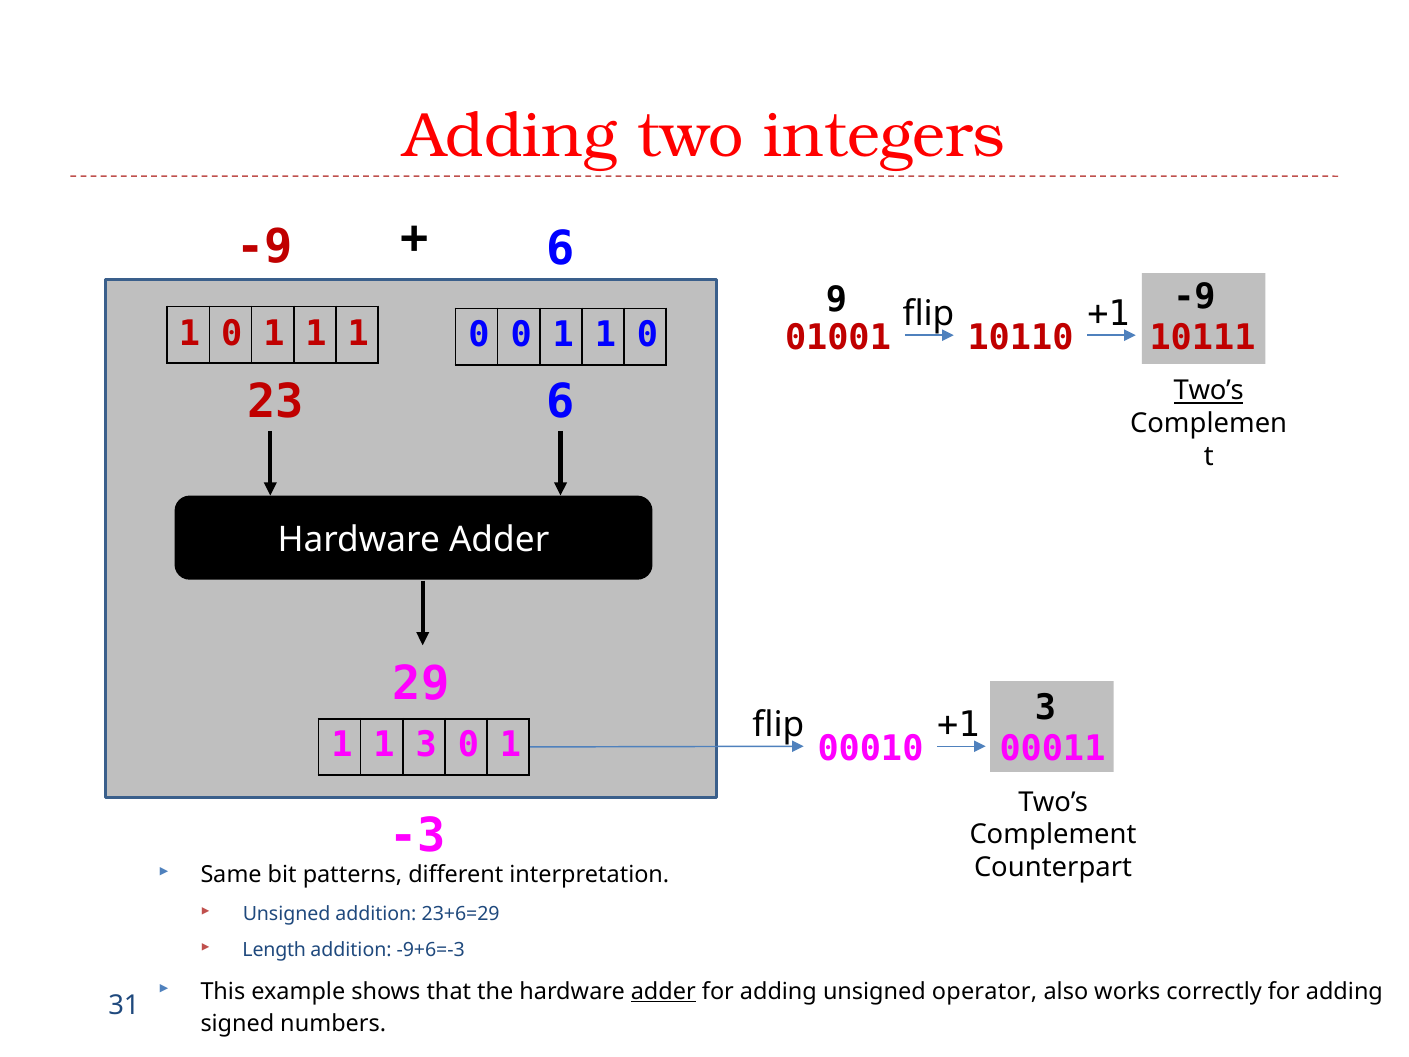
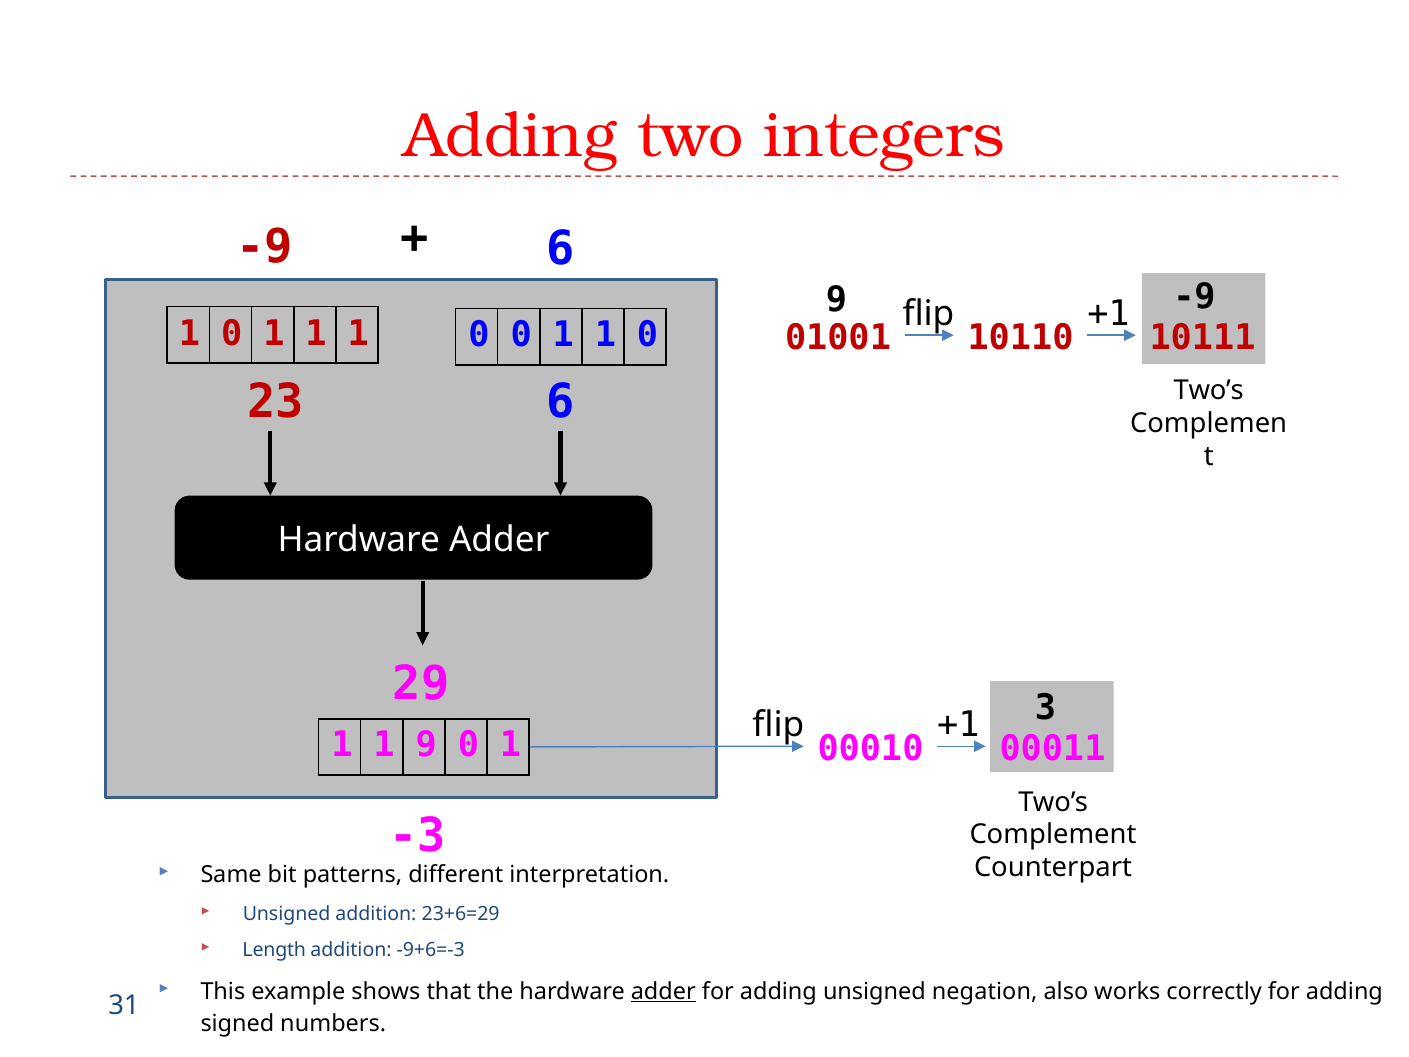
Two’s underline: present -> none (1209, 391)
1 3: 3 -> 9 (426, 745)
operator: operator -> negation (985, 991)
